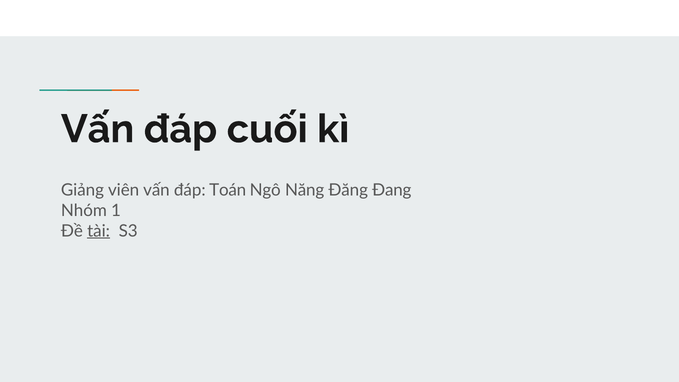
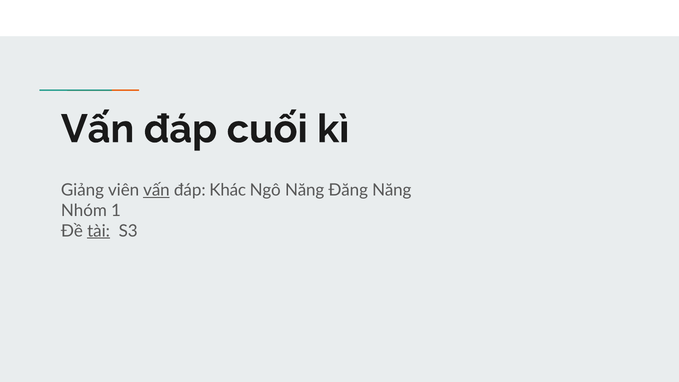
vấn underline: none -> present (156, 190)
Toán: Toán -> Khác (228, 190)
Đăng Đang: Đang -> Năng (392, 190)
